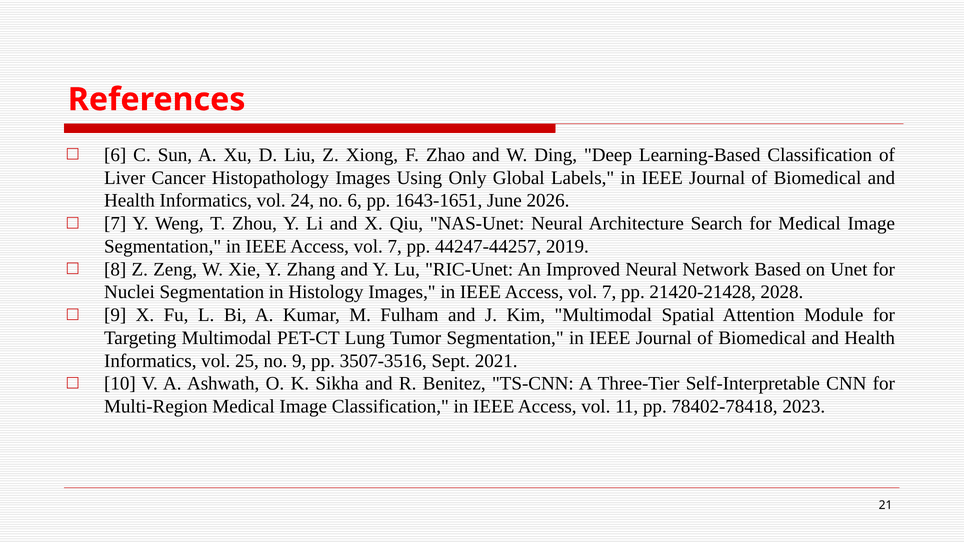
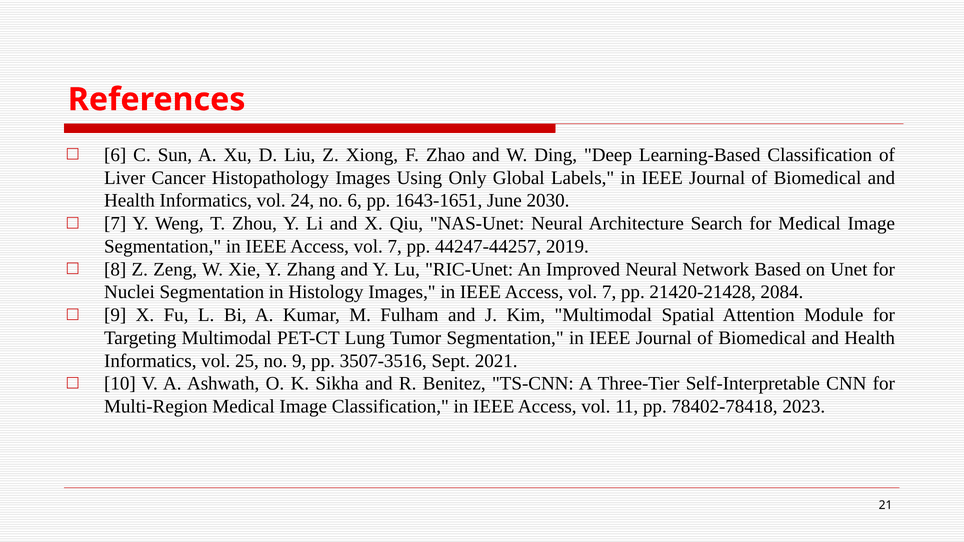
2026: 2026 -> 2030 (548, 201)
2028: 2028 -> 2084 (782, 292)
